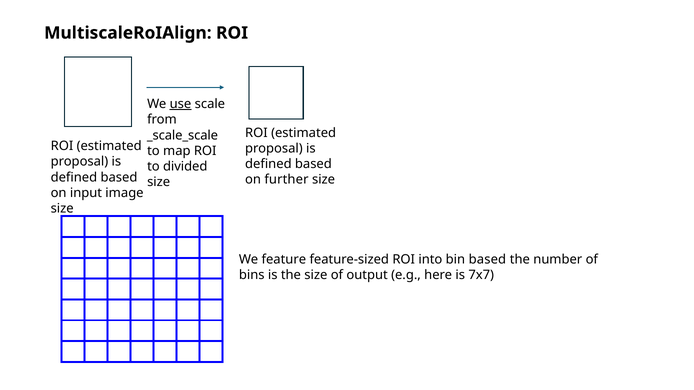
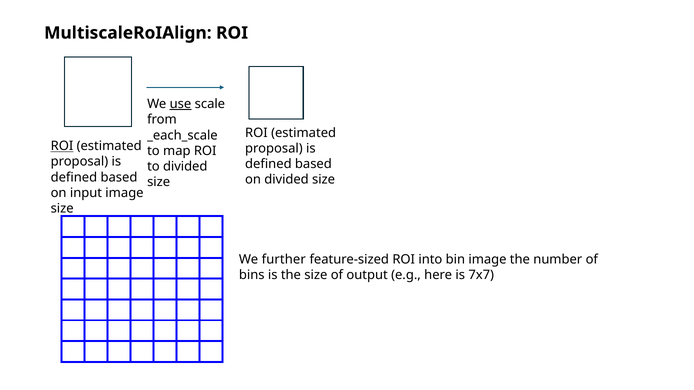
_scale_scale: _scale_scale -> _each_scale (182, 135)
ROI underline: none -> present (62, 146)
on further: further -> divided (287, 180)
feature: feature -> further (284, 260)
bin based: based -> image (488, 260)
